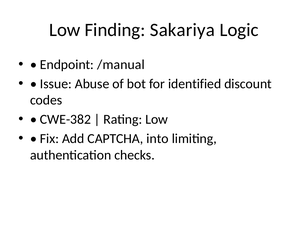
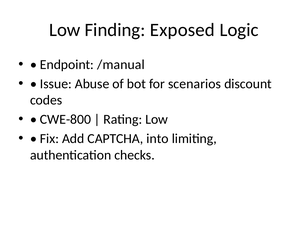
Sakariya: Sakariya -> Exposed (182, 30)
identified: identified -> scenarios (195, 84)
CWE-382: CWE-382 -> CWE-800 (65, 119)
